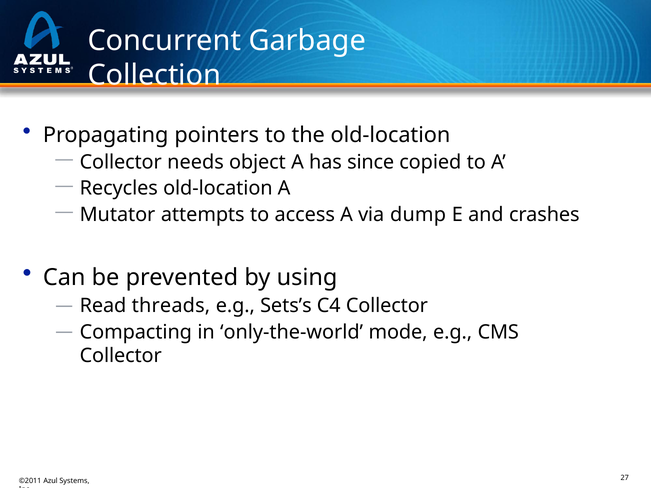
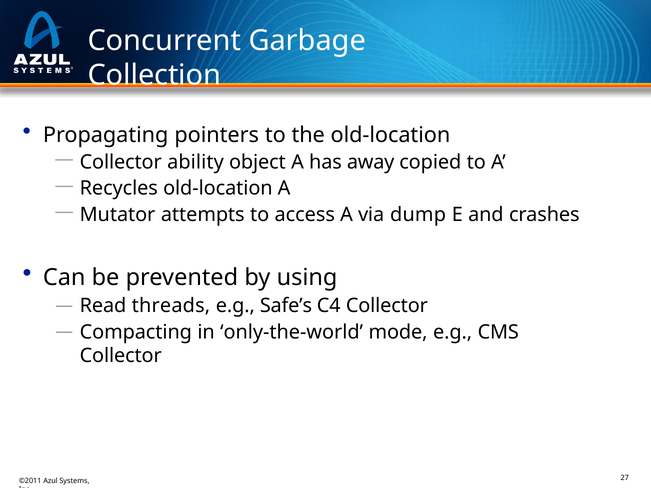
needs: needs -> ability (195, 162)
since: since -> away (371, 162)
Sets’s: Sets’s -> Safe’s (286, 306)
